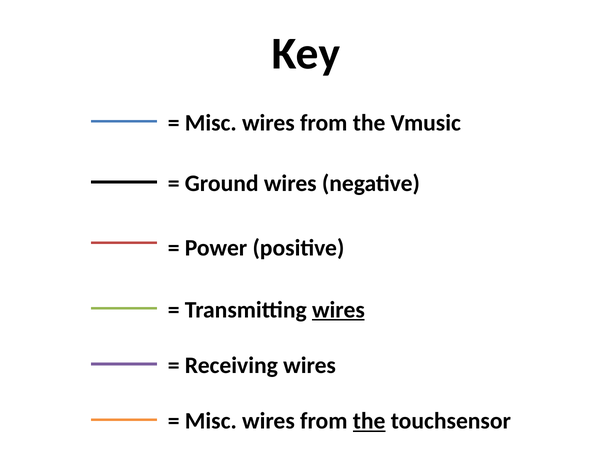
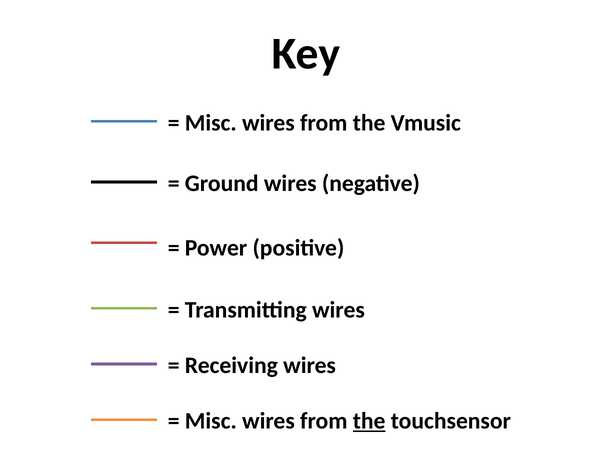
wires underline: present -> none (338, 310)
